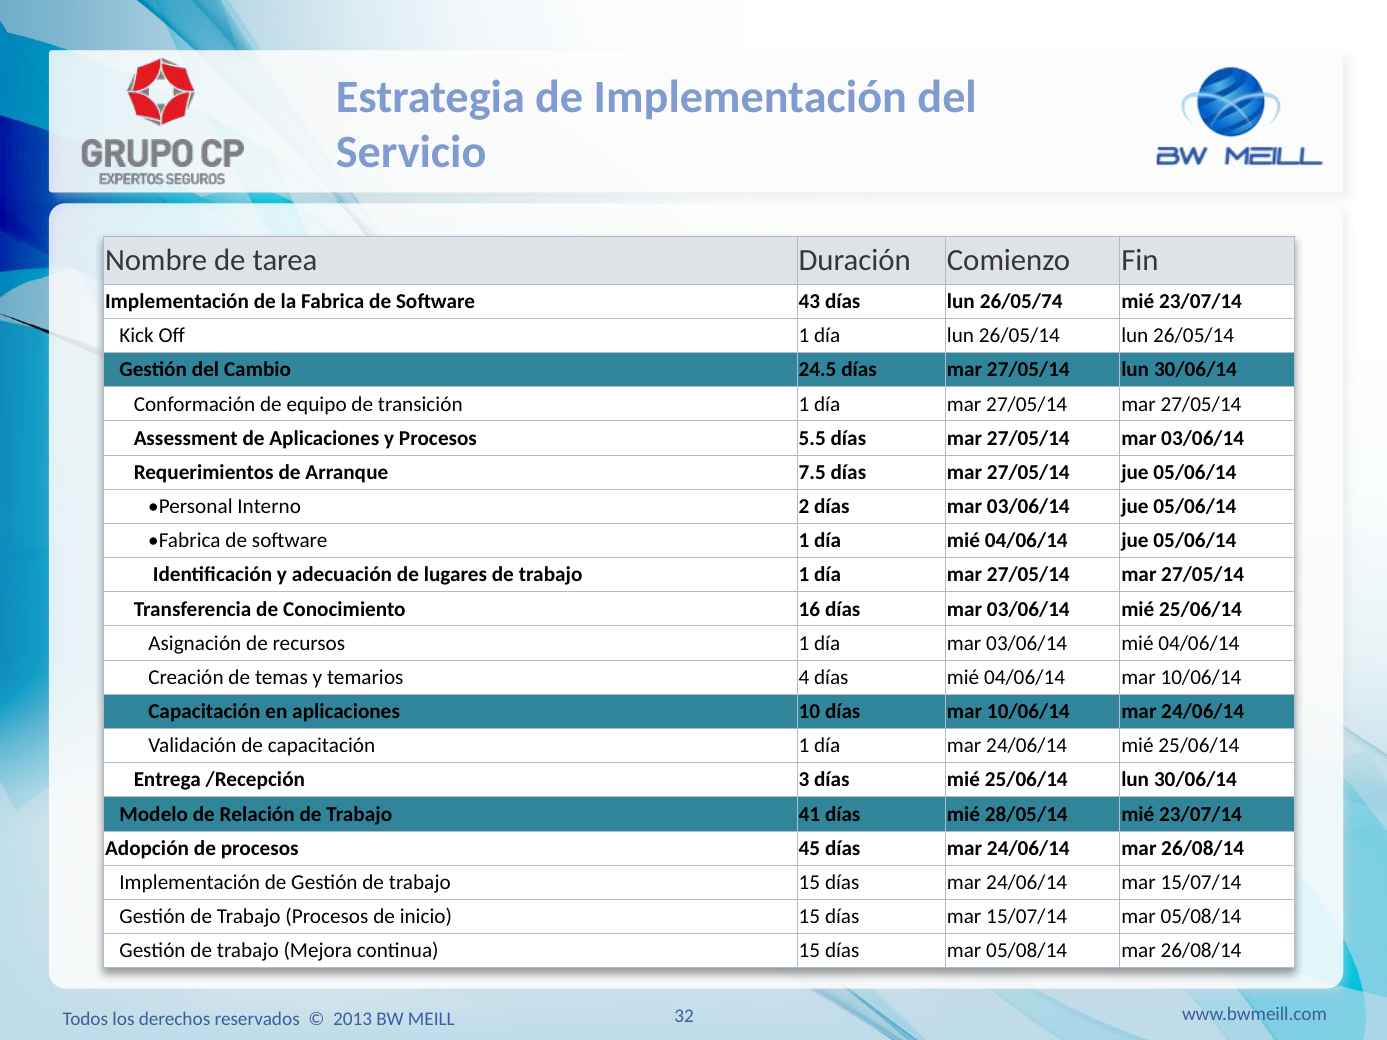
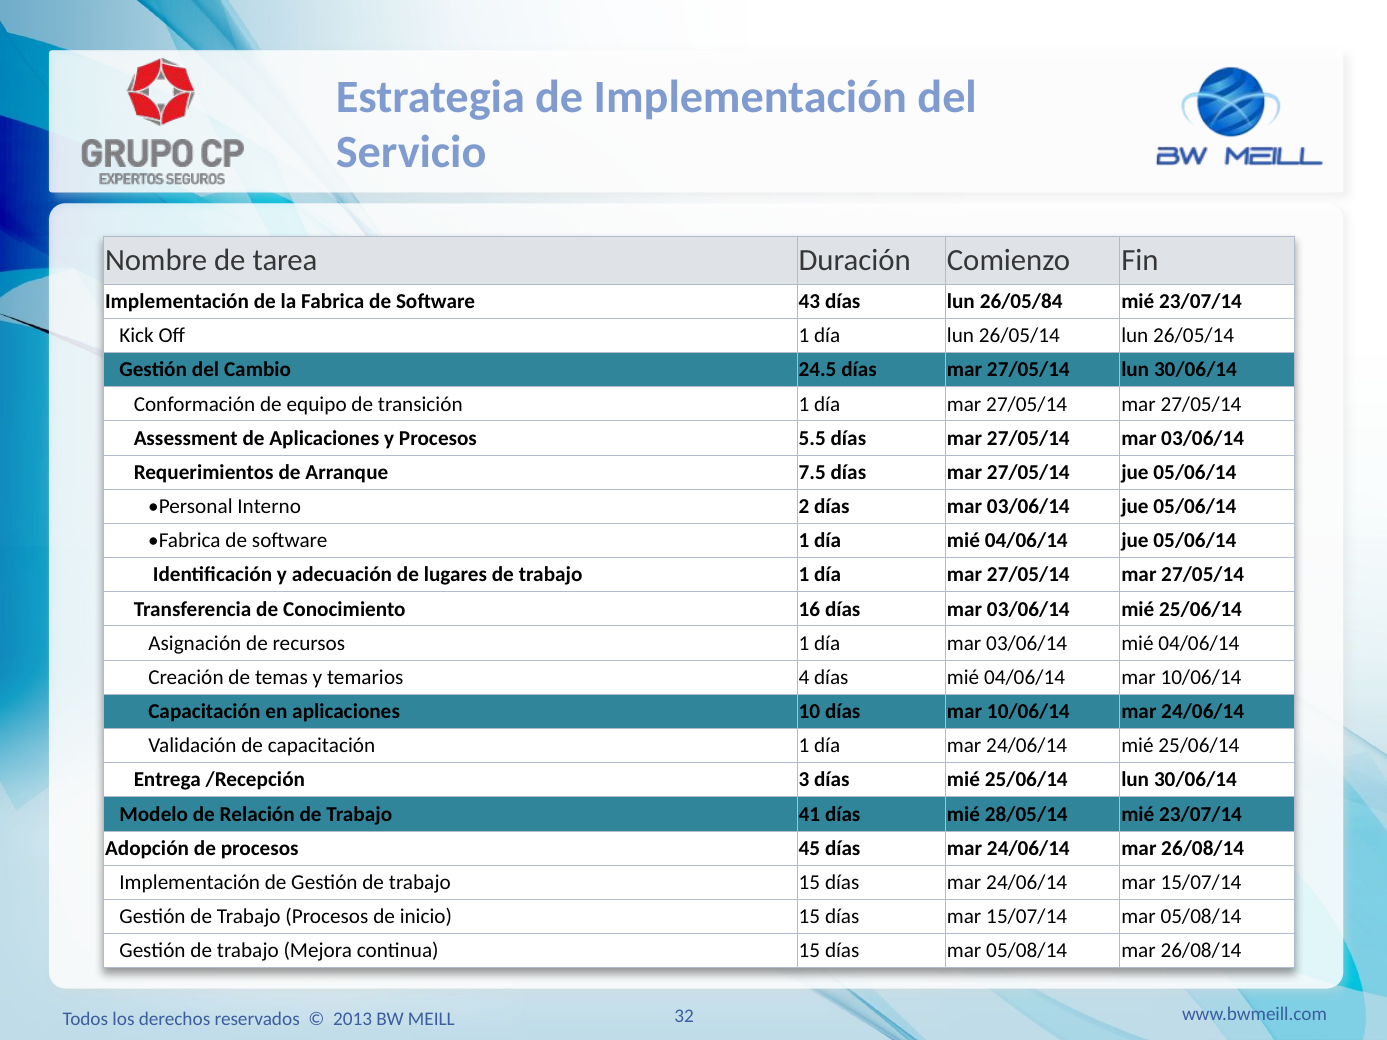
26/05/74: 26/05/74 -> 26/05/84 (1021, 302)
